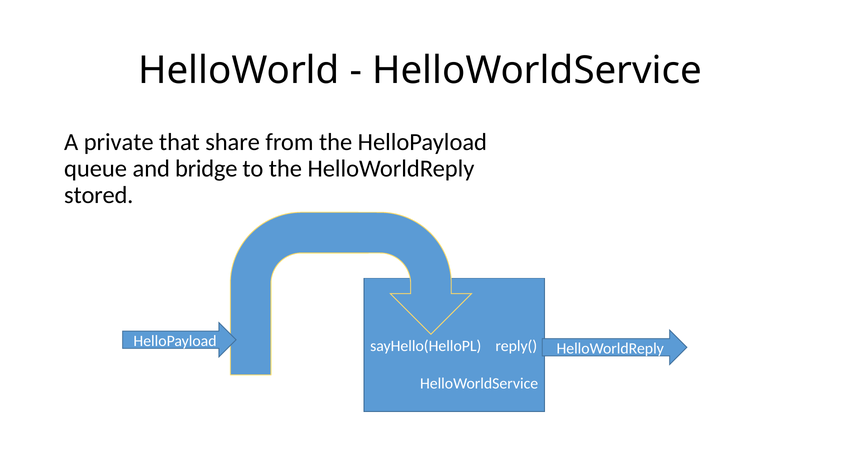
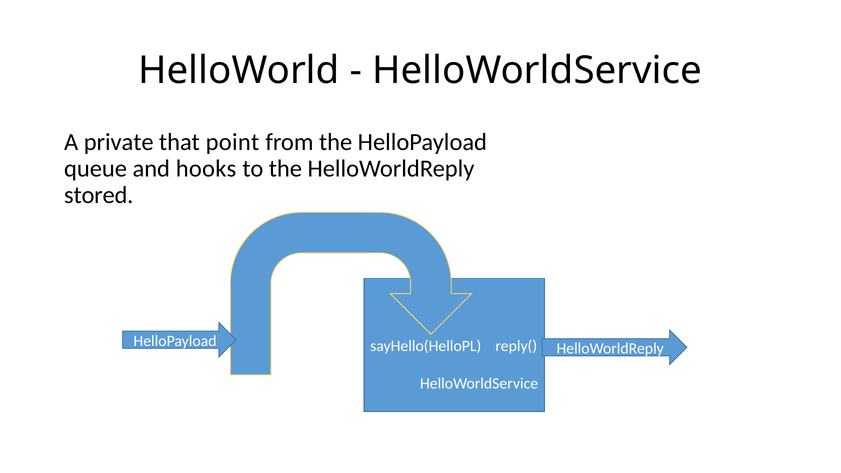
share: share -> point (232, 142)
bridge: bridge -> hooks (206, 169)
